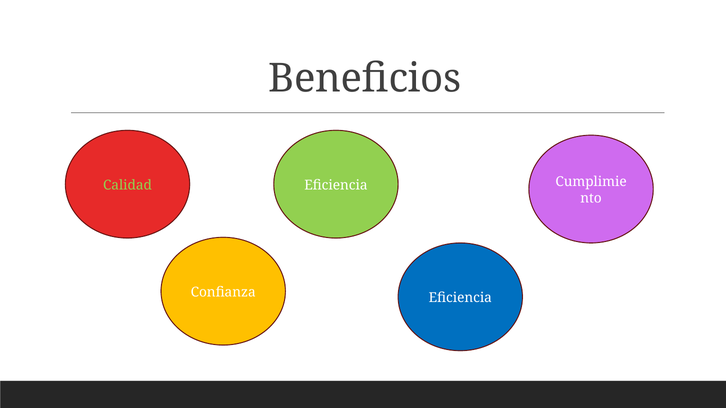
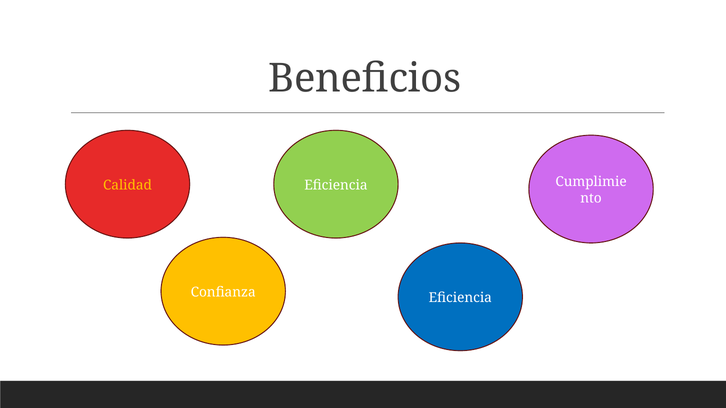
Calidad colour: light green -> yellow (127, 185)
